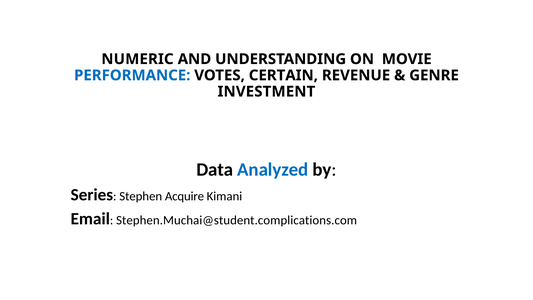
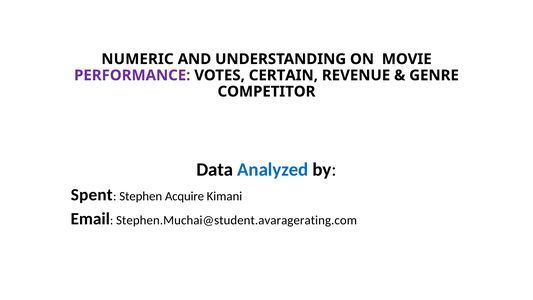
PERFORMANCE colour: blue -> purple (132, 75)
INVESTMENT: INVESTMENT -> COMPETITOR (266, 91)
Series: Series -> Spent (92, 195)
Stephen.Muchai@student.complications.com: Stephen.Muchai@student.complications.com -> Stephen.Muchai@student.avaragerating.com (237, 220)
